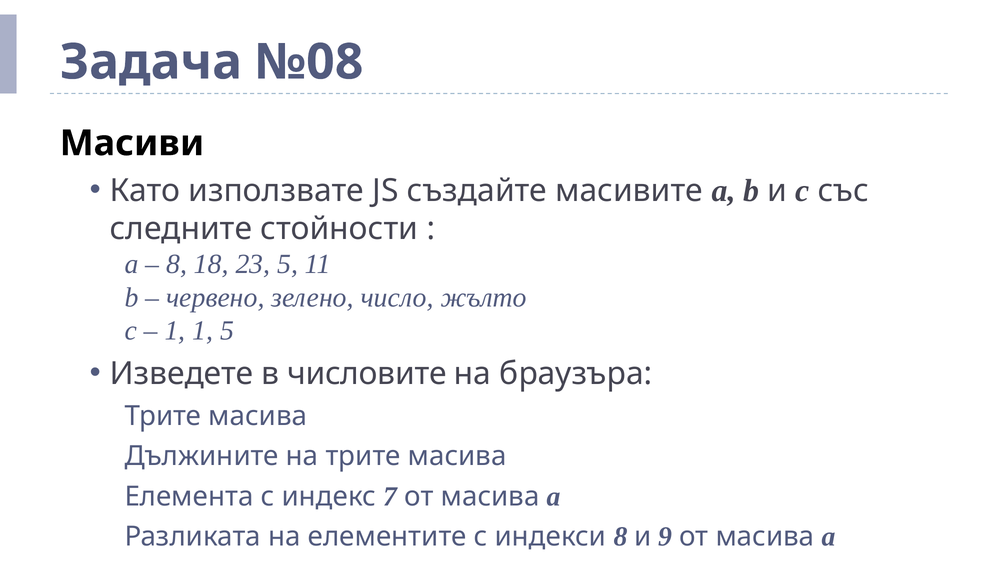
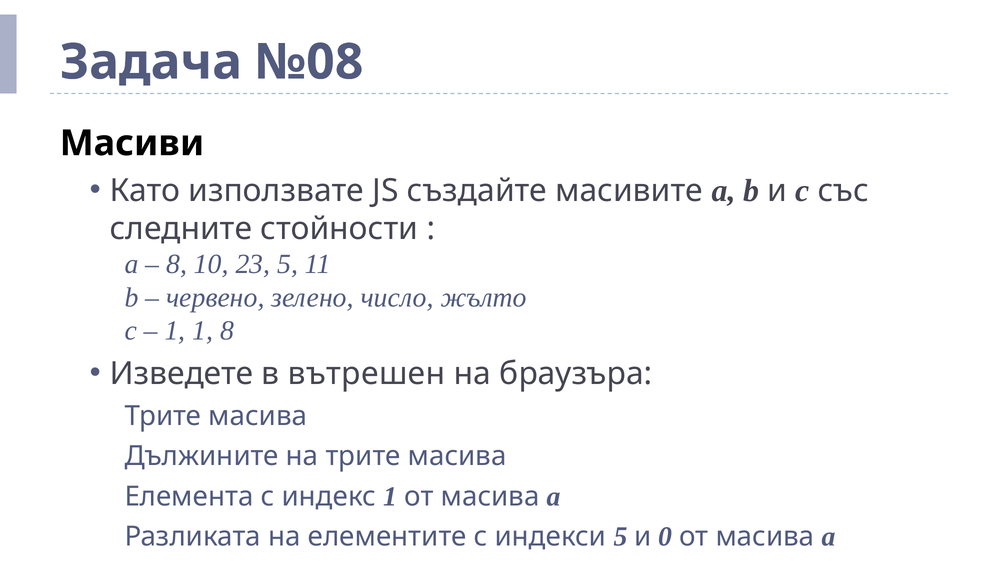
18: 18 -> 10 (211, 264)
1 5: 5 -> 8 (227, 331)
числовите: числовите -> вътрешен (367, 374)
индекс 7: 7 -> 1 (390, 497)
индекси 8: 8 -> 5 (621, 537)
9: 9 -> 0 (665, 537)
